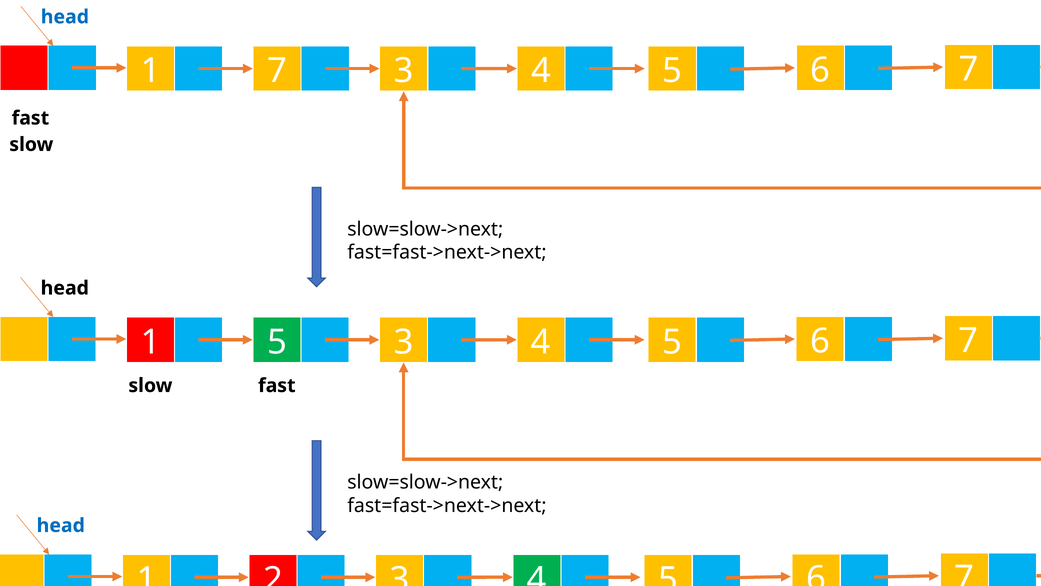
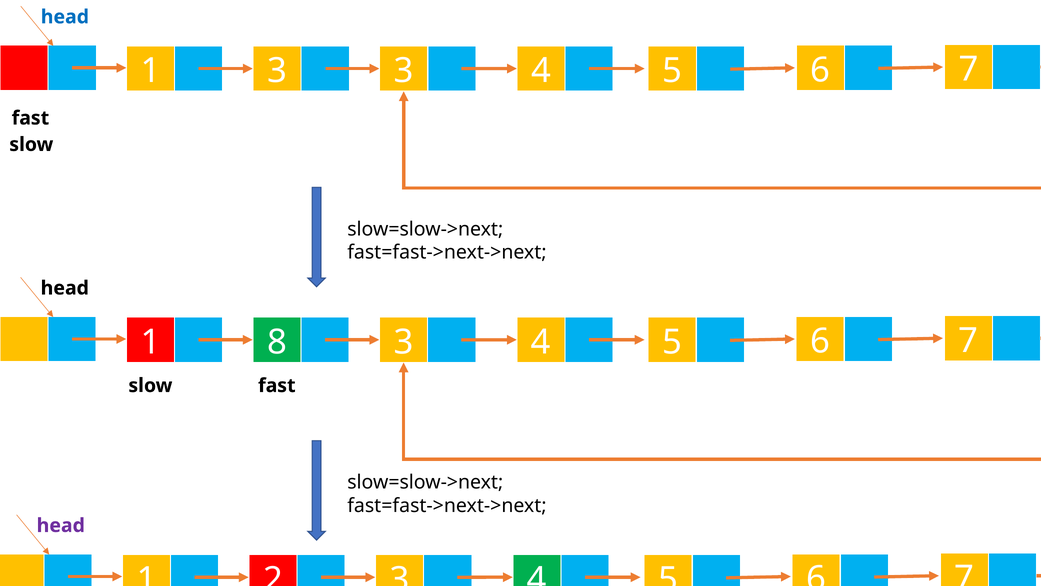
1 7: 7 -> 3 (277, 71)
1 5: 5 -> 8 (277, 342)
head colour: blue -> purple (61, 525)
